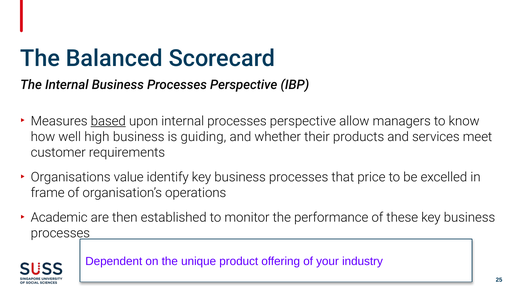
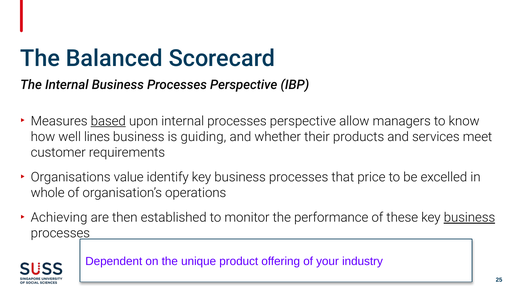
high: high -> lines (97, 137)
frame: frame -> whole (48, 193)
Academic: Academic -> Achieving (59, 217)
business underline: none -> present (469, 217)
